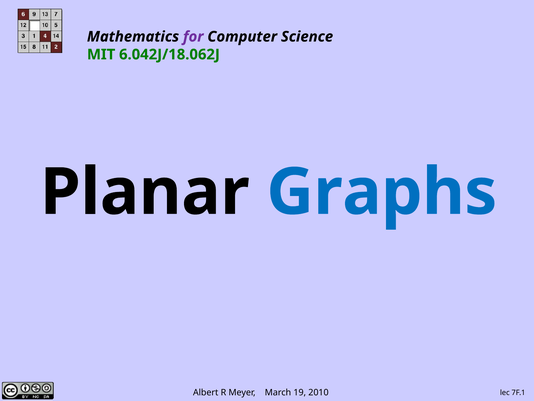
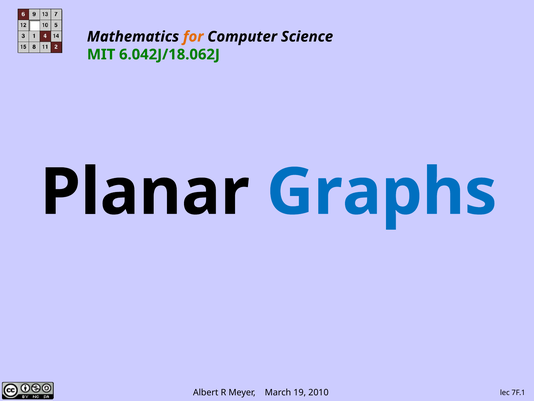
for colour: purple -> orange (193, 37)
